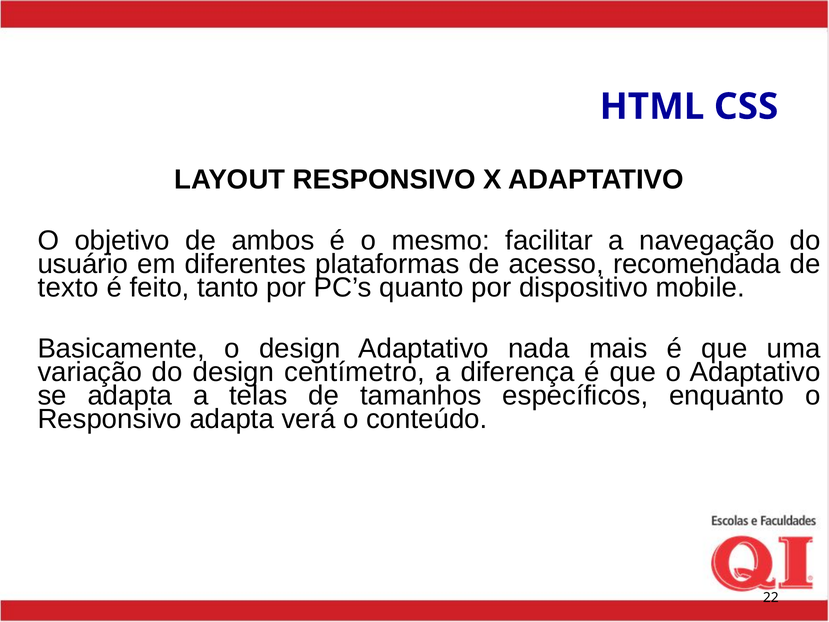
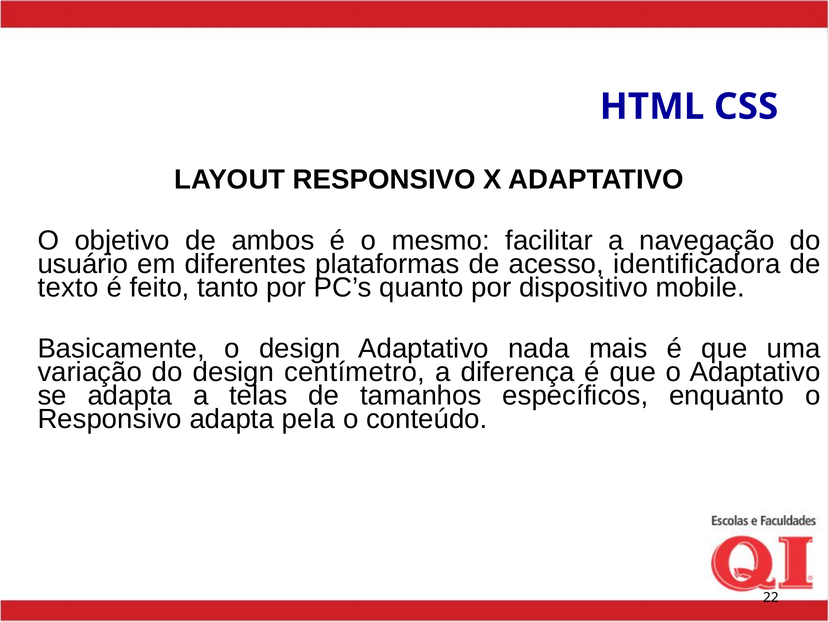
recomendada: recomendada -> identificadora (697, 264)
verá: verá -> pela (308, 419)
